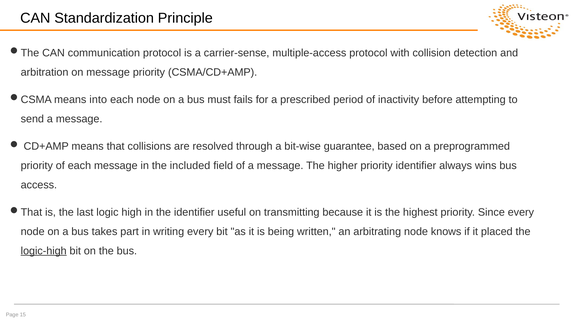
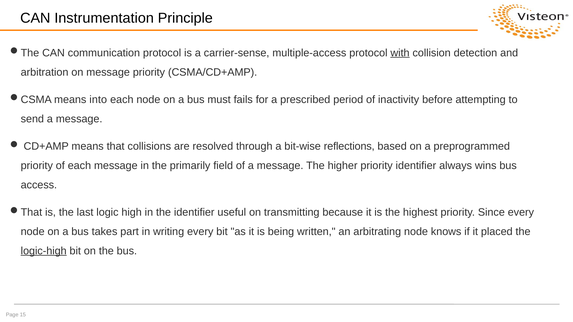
Standardization: Standardization -> Instrumentation (104, 18)
with underline: none -> present (400, 53)
guarantee: guarantee -> reflections (349, 146)
included: included -> primarily (190, 166)
